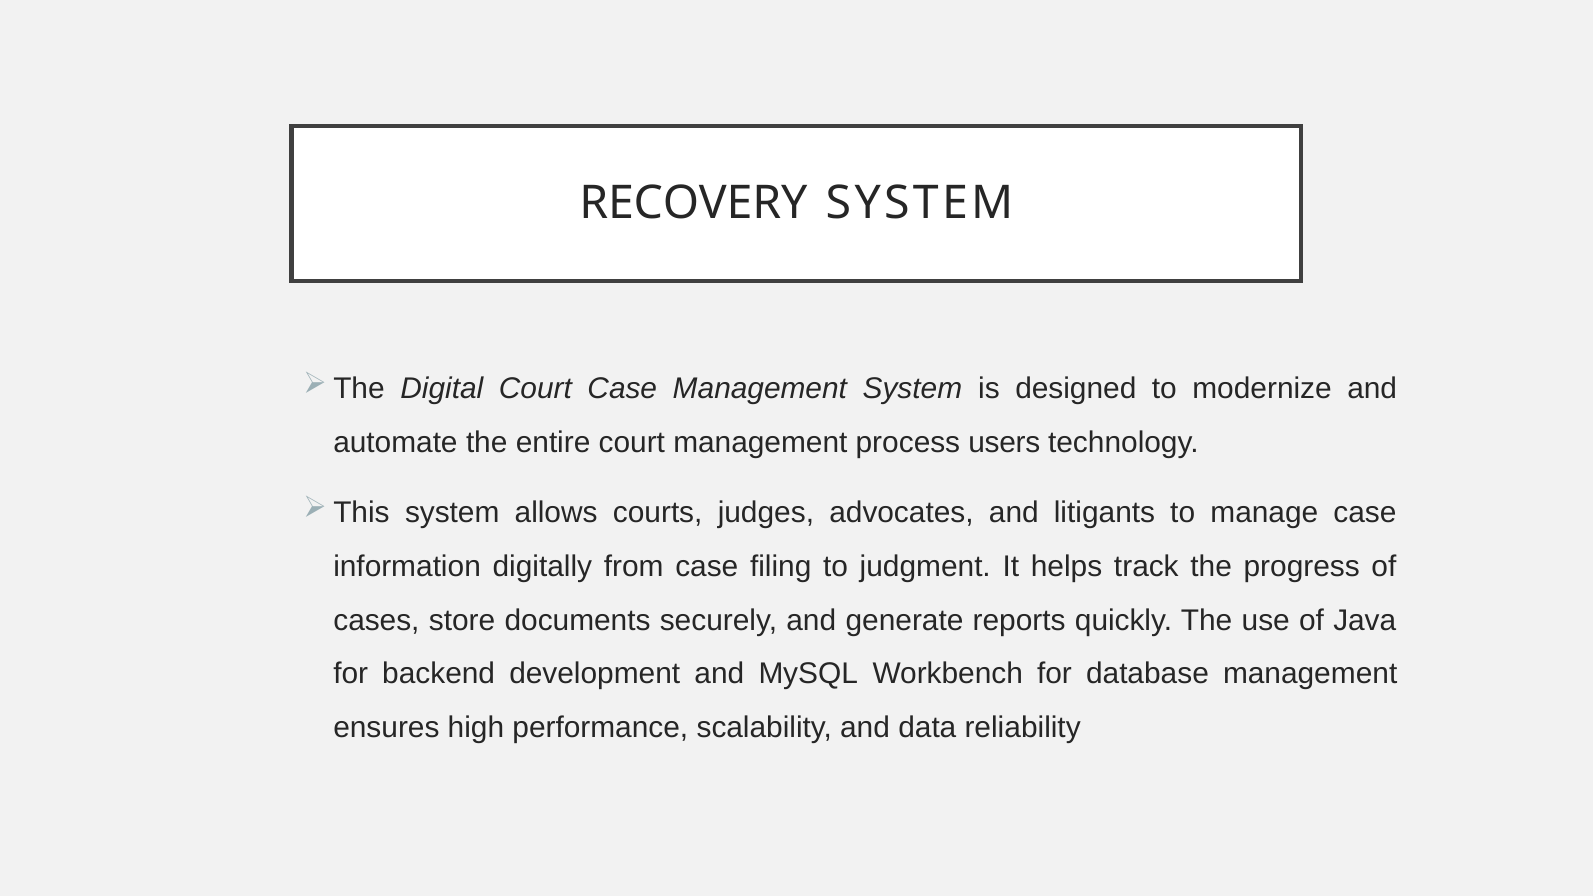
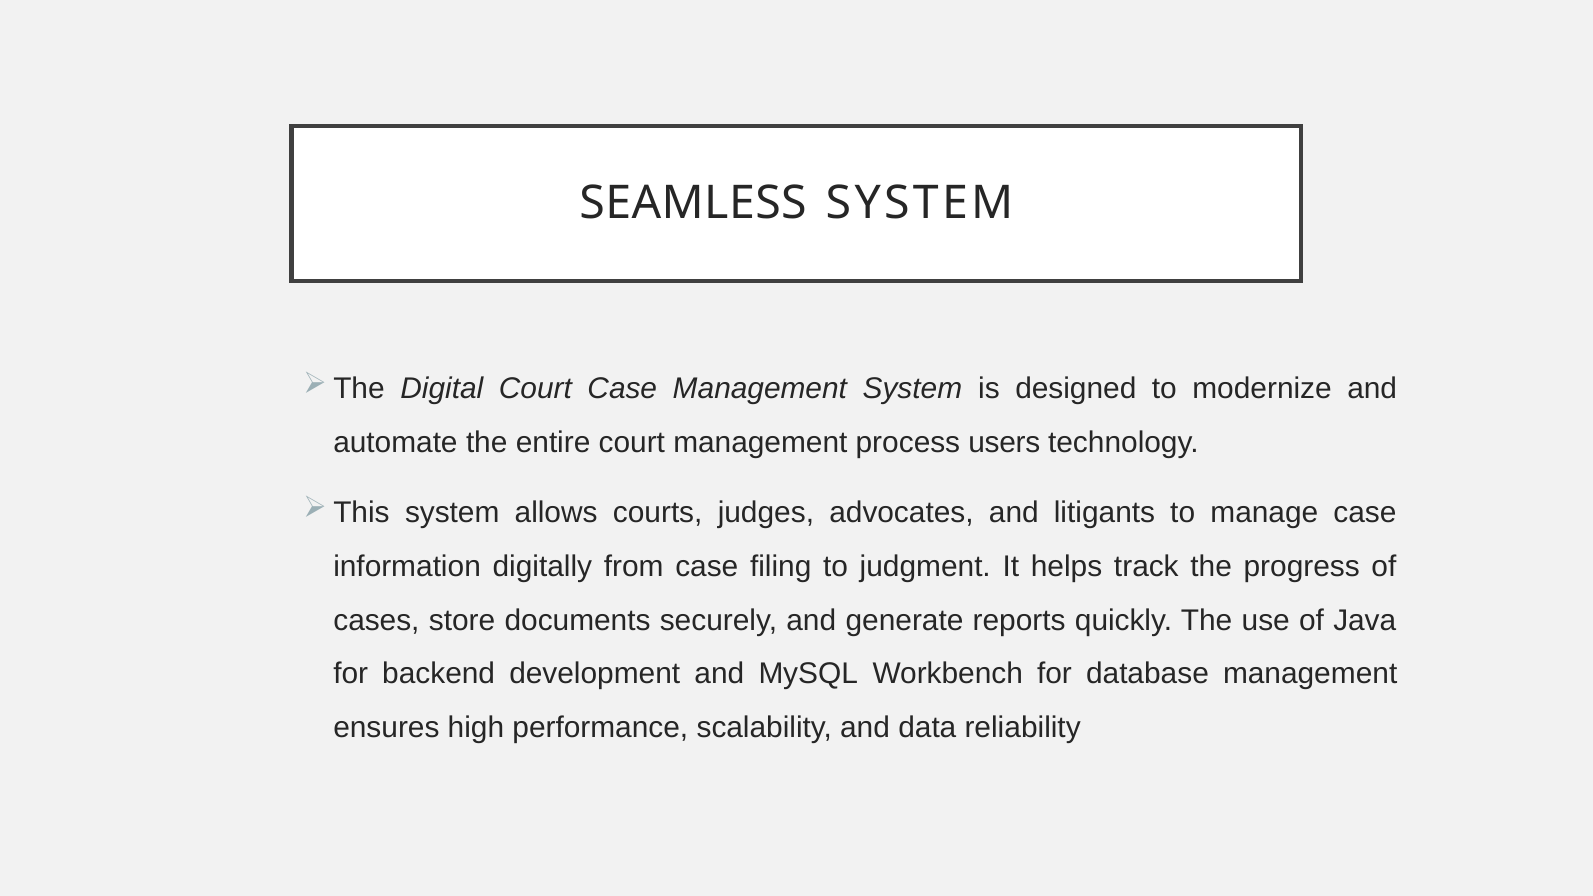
RECOVERY: RECOVERY -> SEAMLESS (693, 203)
